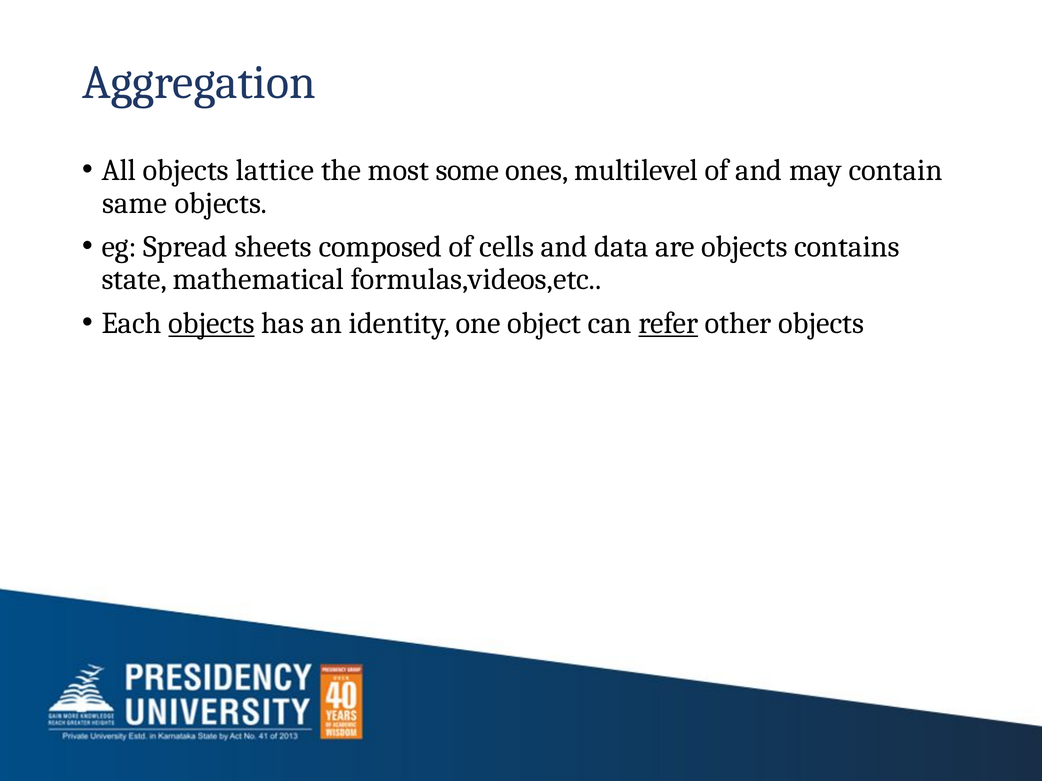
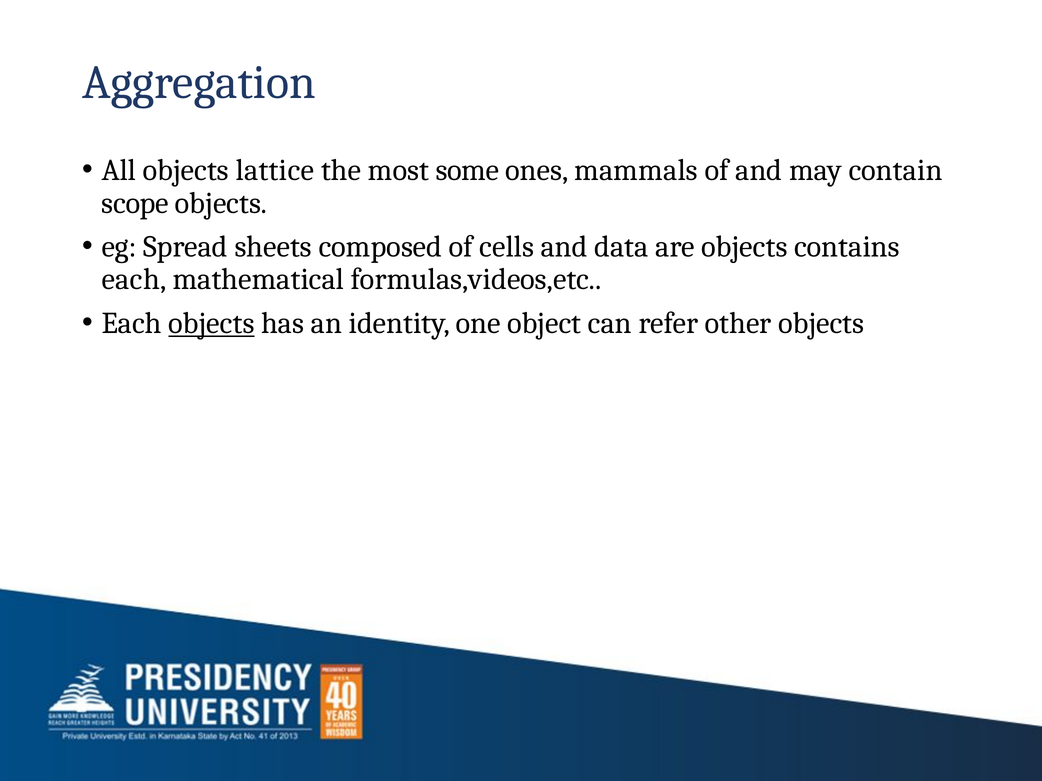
multilevel: multilevel -> mammals (636, 170)
same: same -> scope (135, 203)
state: state -> each (134, 280)
refer underline: present -> none (668, 323)
